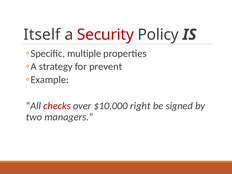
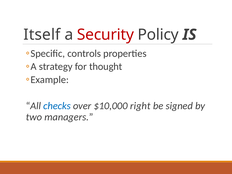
multiple: multiple -> controls (84, 54)
prevent: prevent -> thought (106, 67)
checks colour: red -> blue (57, 106)
